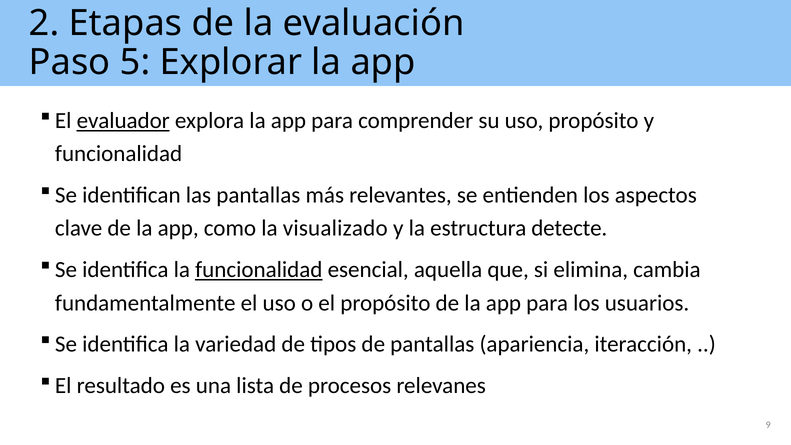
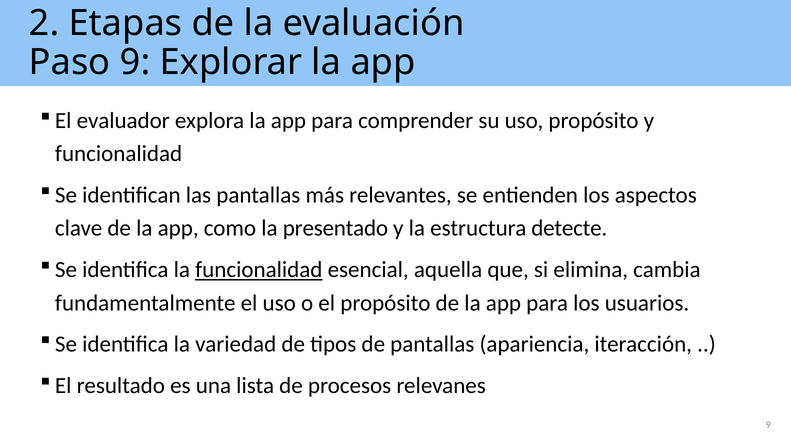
Paso 5: 5 -> 9 (135, 62)
evaluador underline: present -> none (123, 121)
visualizado: visualizado -> presentado (335, 228)
